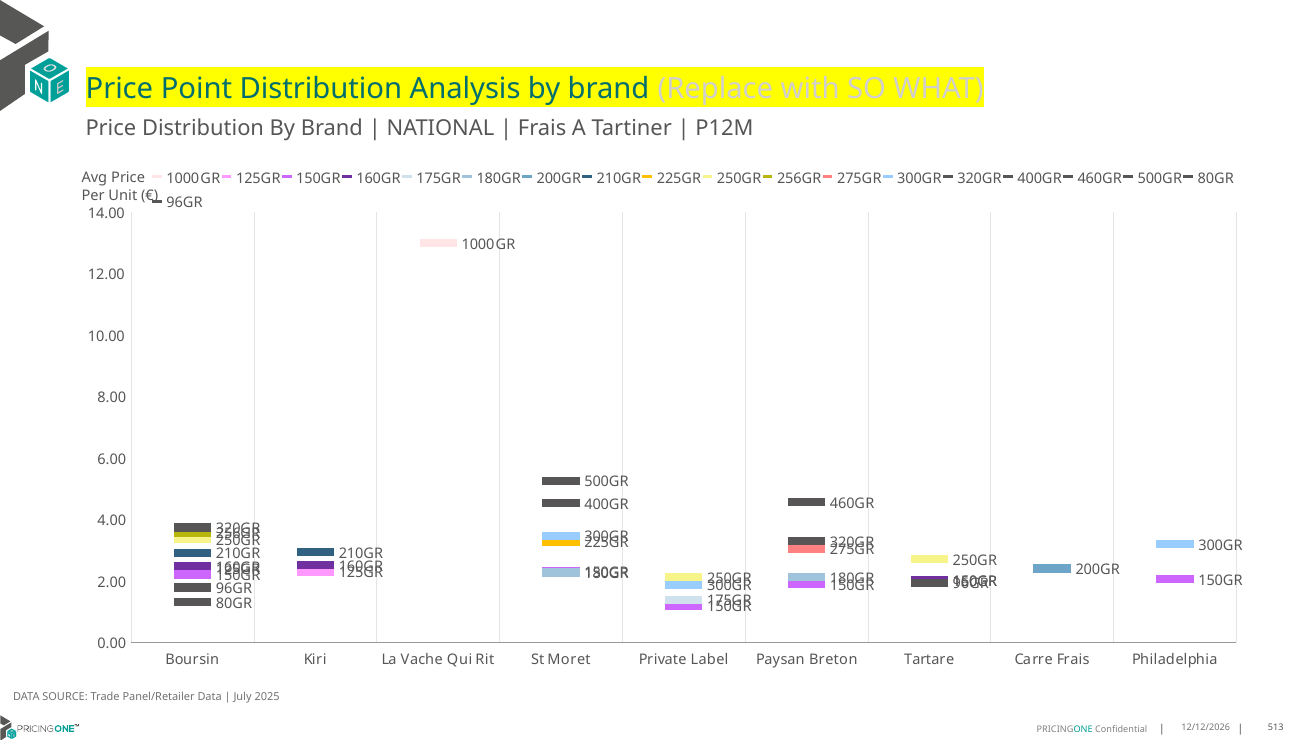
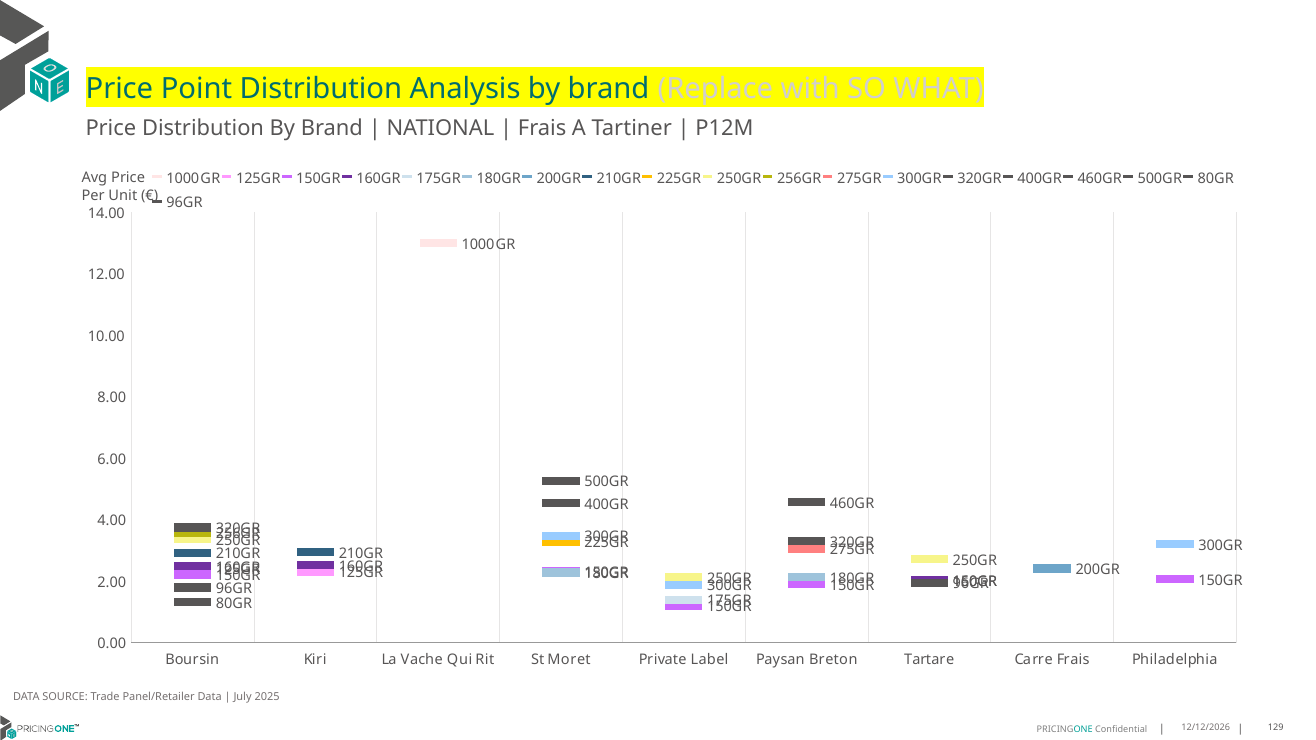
513: 513 -> 129 (1276, 728)
